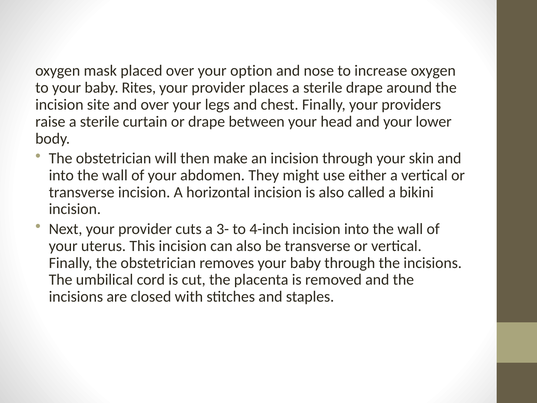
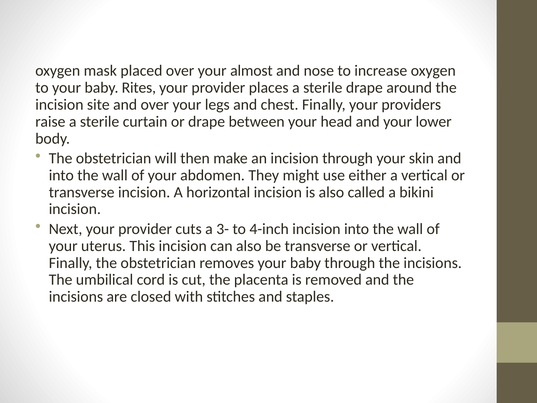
option: option -> almost (251, 71)
